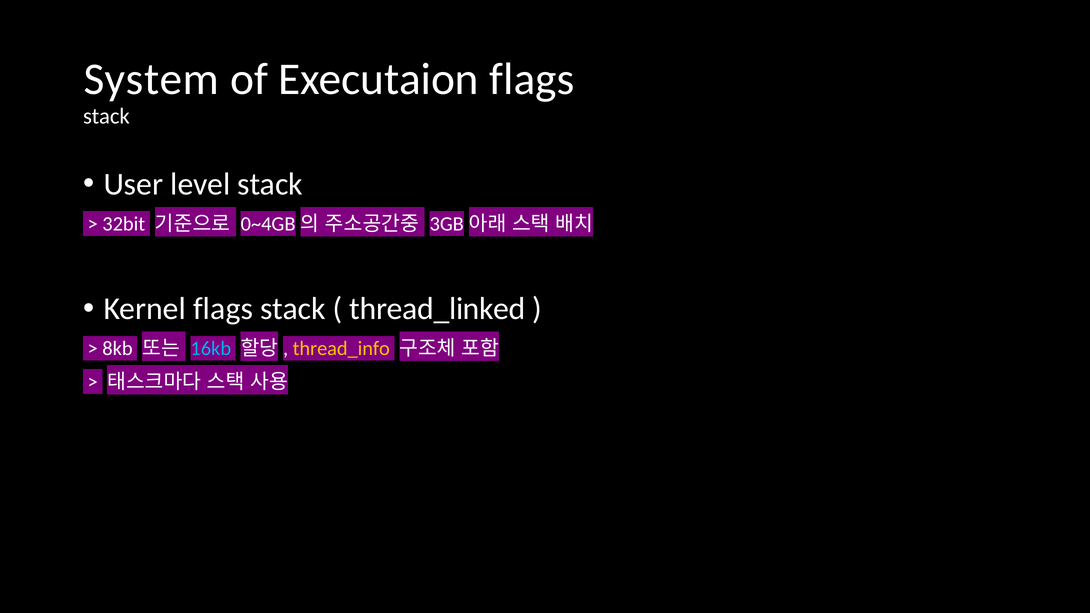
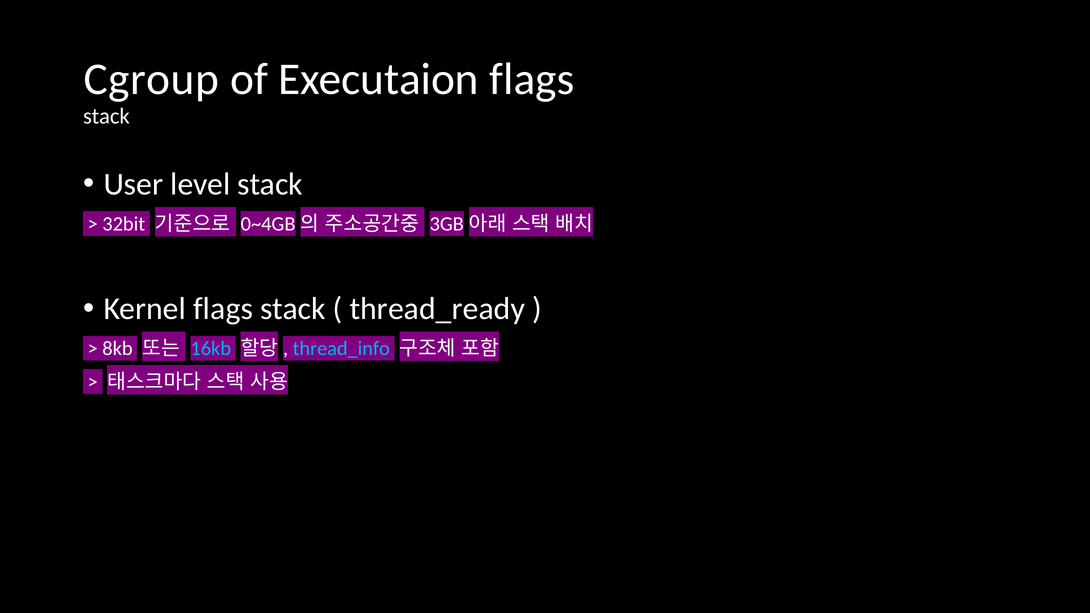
System: System -> Cgroup (151, 79)
thread_linked: thread_linked -> thread_ready (437, 309)
thread_info colour: yellow -> light blue (341, 349)
